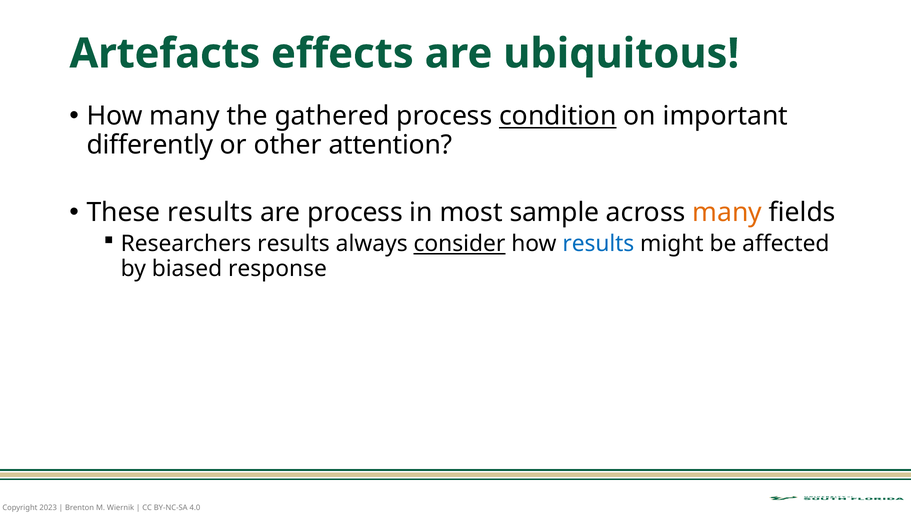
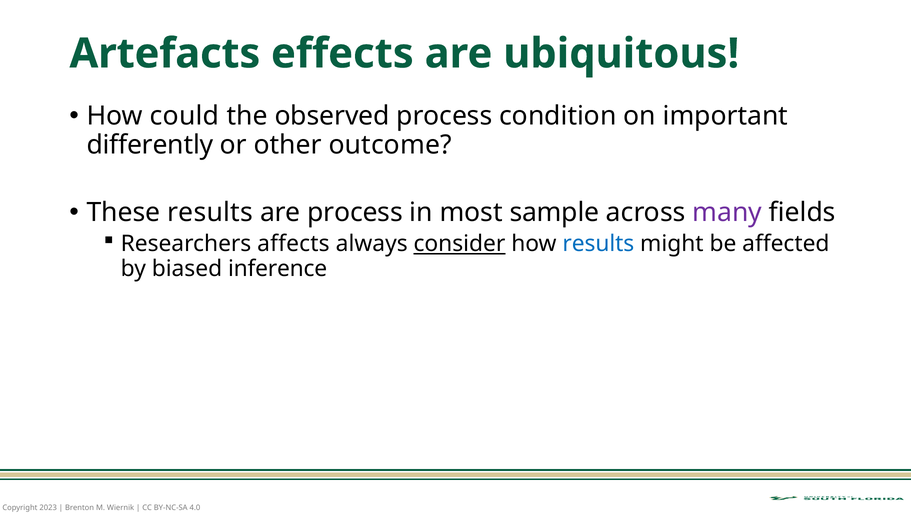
How many: many -> could (184, 116)
gathered: gathered -> observed (332, 116)
condition underline: present -> none (558, 116)
attention: attention -> outcome (390, 145)
many colour: orange -> purple (727, 212)
Researchers results: results -> affects (293, 244)
response: response -> inference (278, 268)
